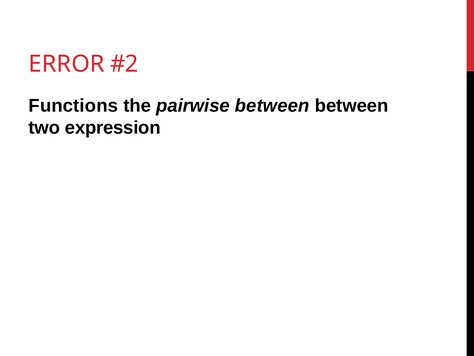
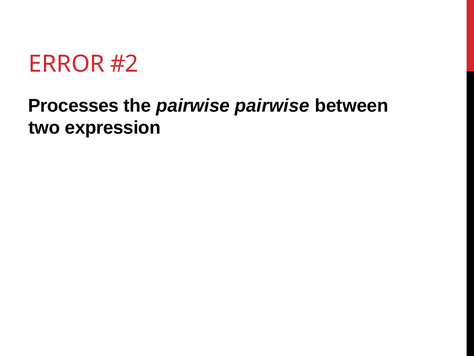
Functions: Functions -> Processes (73, 106)
pairwise between: between -> pairwise (272, 106)
